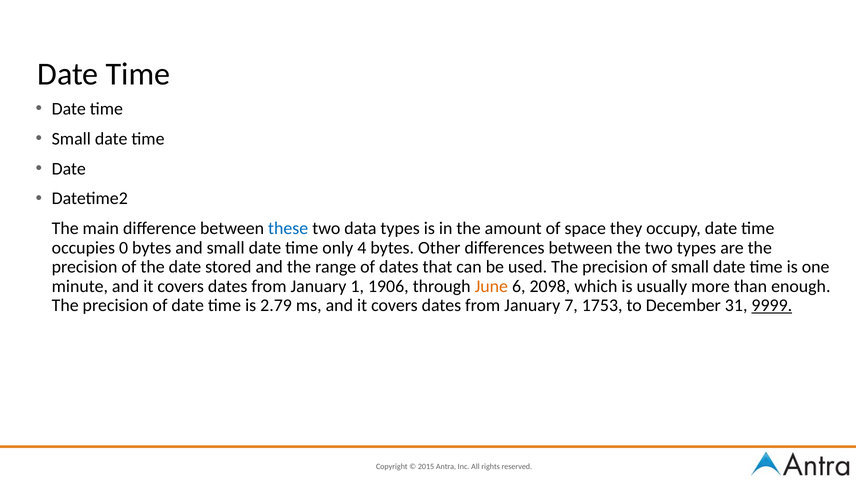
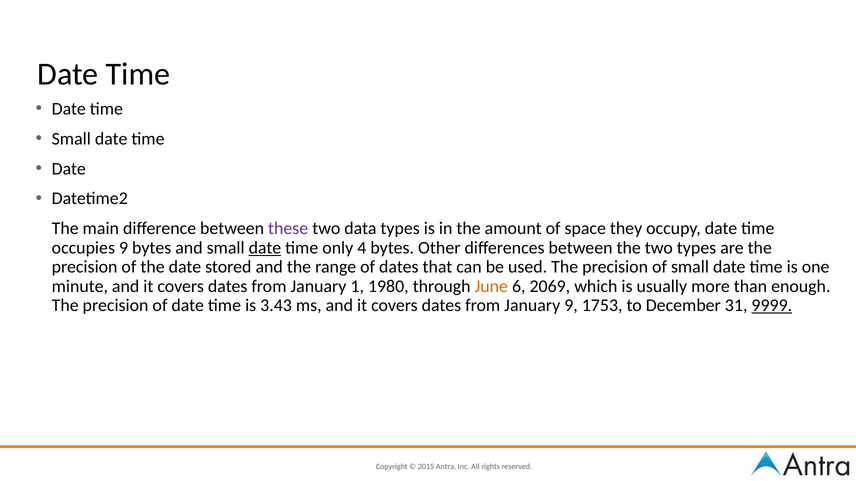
these colour: blue -> purple (288, 229)
occupies 0: 0 -> 9 (124, 248)
date underline: none -> present (265, 248)
1906: 1906 -> 1980 (388, 287)
2098: 2098 -> 2069 (550, 287)
2.79: 2.79 -> 3.43 (276, 306)
January 7: 7 -> 9 (571, 306)
